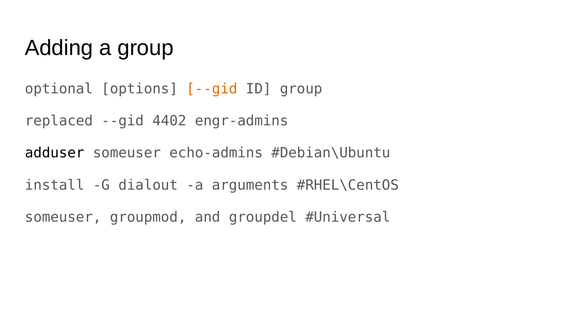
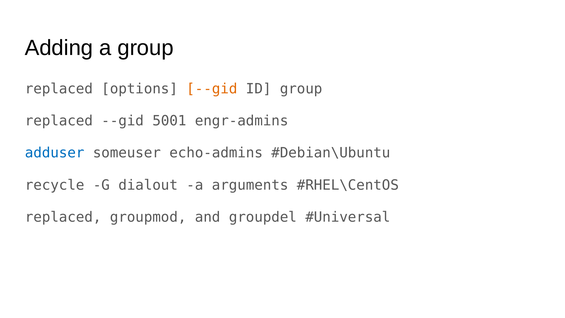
optional: optional -> replaced (59, 89)
4402: 4402 -> 5001 (169, 121)
adduser colour: black -> blue (55, 153)
install: install -> recycle (55, 185)
someuser: someuser -> replaced (63, 217)
